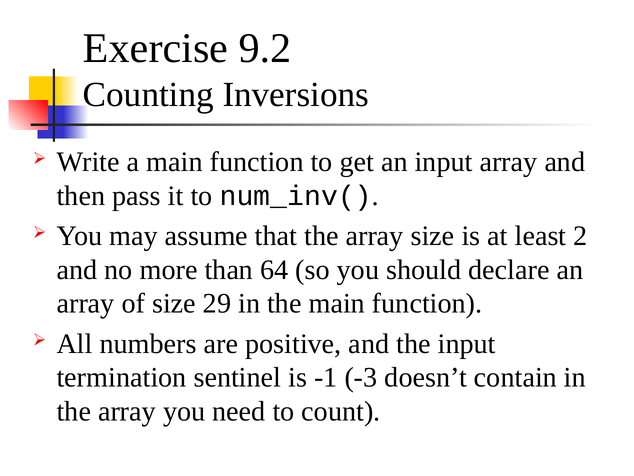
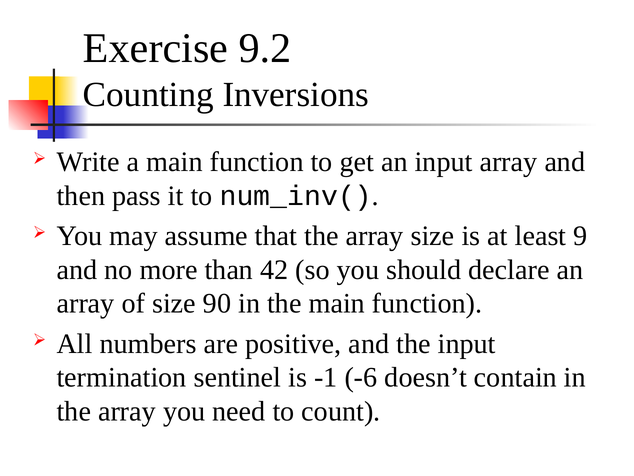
2: 2 -> 9 (580, 236)
64: 64 -> 42 (274, 270)
29: 29 -> 90 (217, 303)
-3: -3 -> -6 (361, 377)
